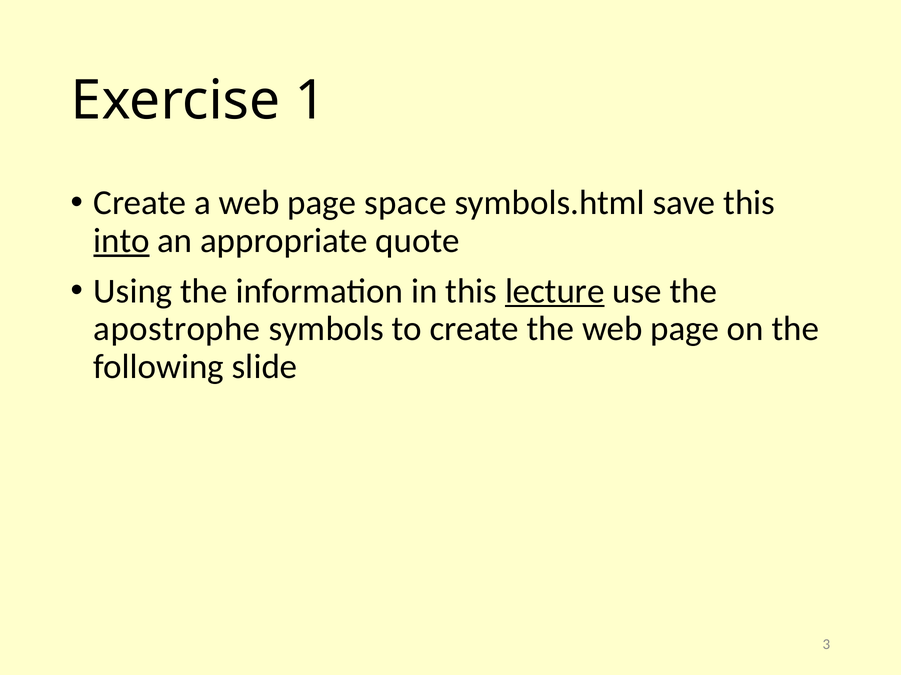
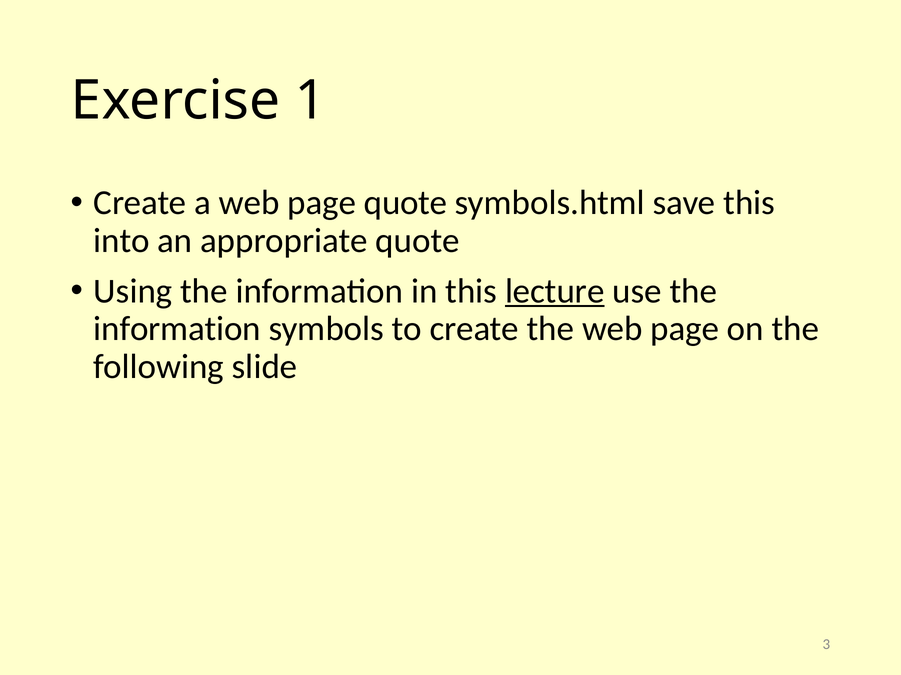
page space: space -> quote (406, 203)
into underline: present -> none (121, 241)
apostrophe: apostrophe -> information (177, 329)
